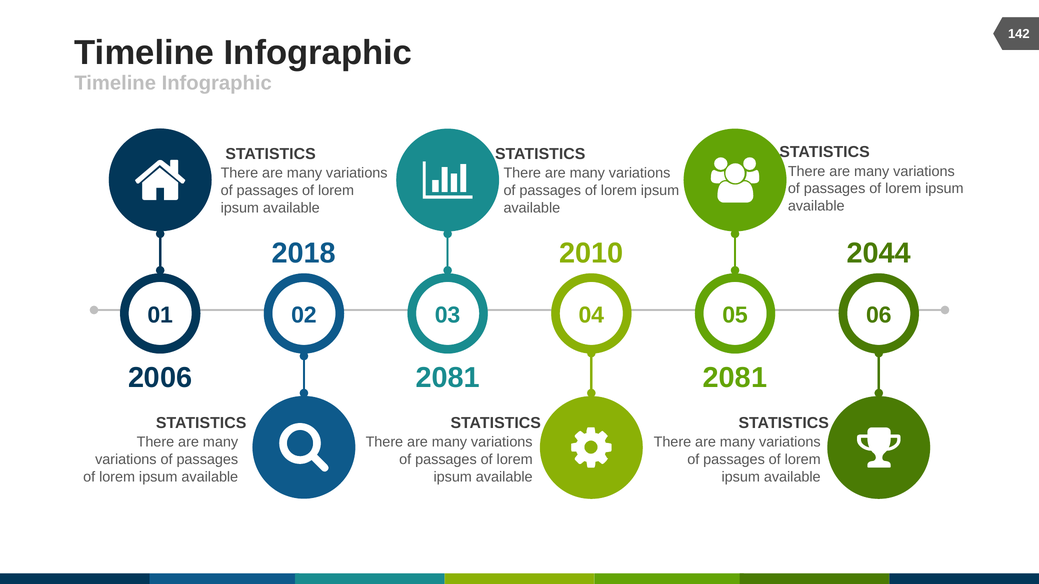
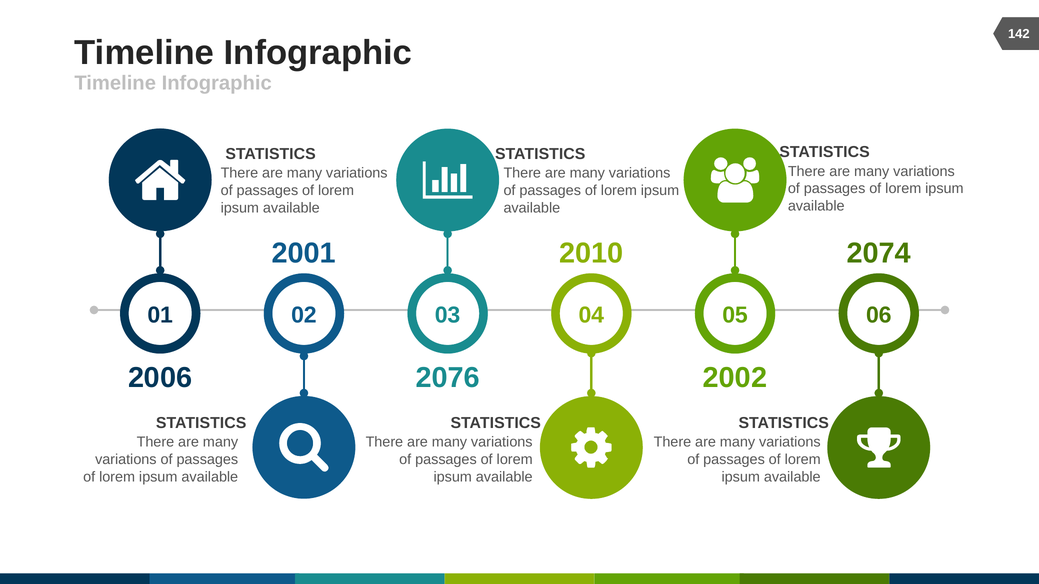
2018: 2018 -> 2001 (304, 253)
2044: 2044 -> 2074 (879, 253)
2081: 2081 -> 2076 (448, 378)
2081: 2081 -> 2002 (735, 378)
